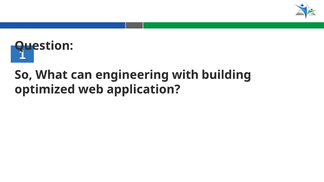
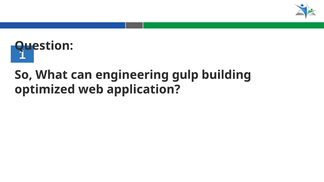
with: with -> gulp (185, 75)
